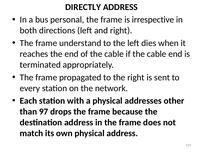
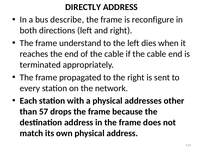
personal: personal -> describe (67, 20)
irrespective: irrespective -> reconfigure (153, 20)
97: 97 -> 57 (44, 112)
